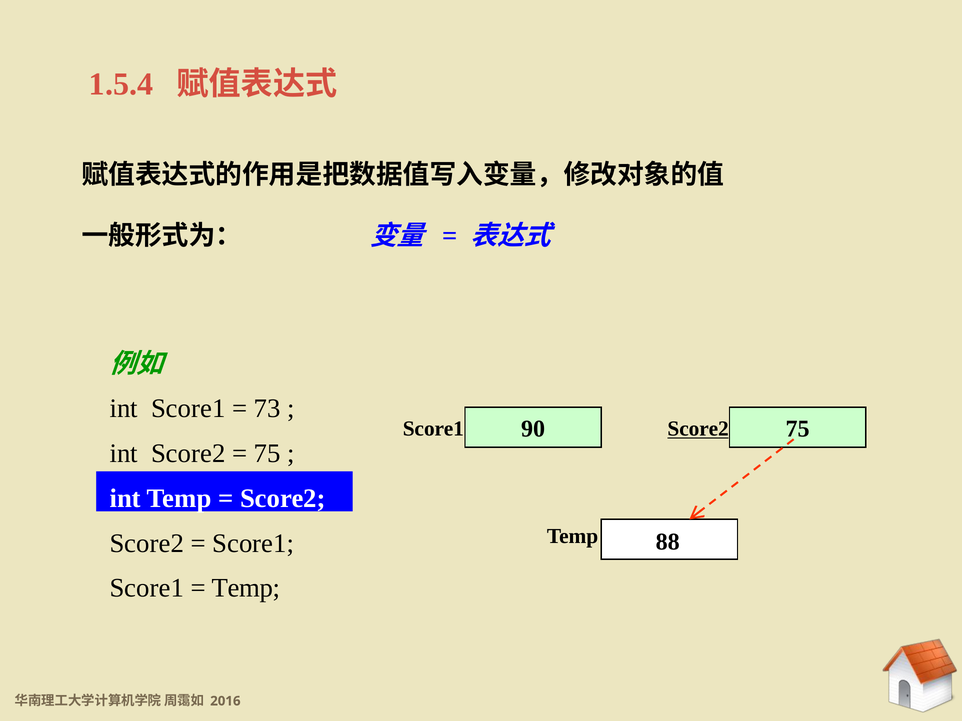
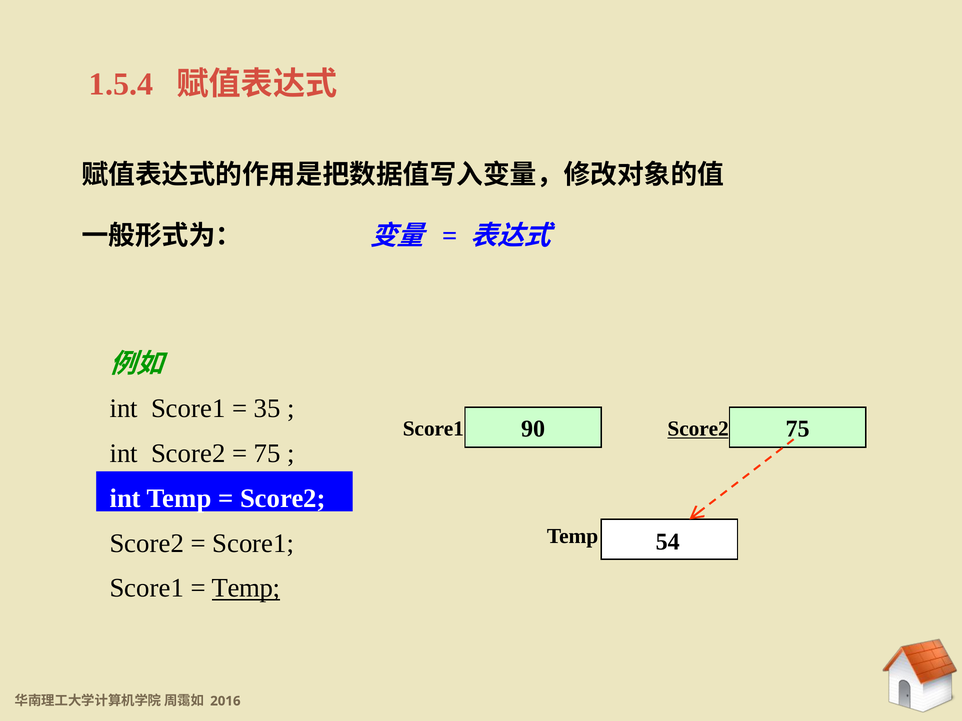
73: 73 -> 35 (267, 409)
88: 88 -> 54 (668, 542)
Temp underline: none -> present (246, 588)
